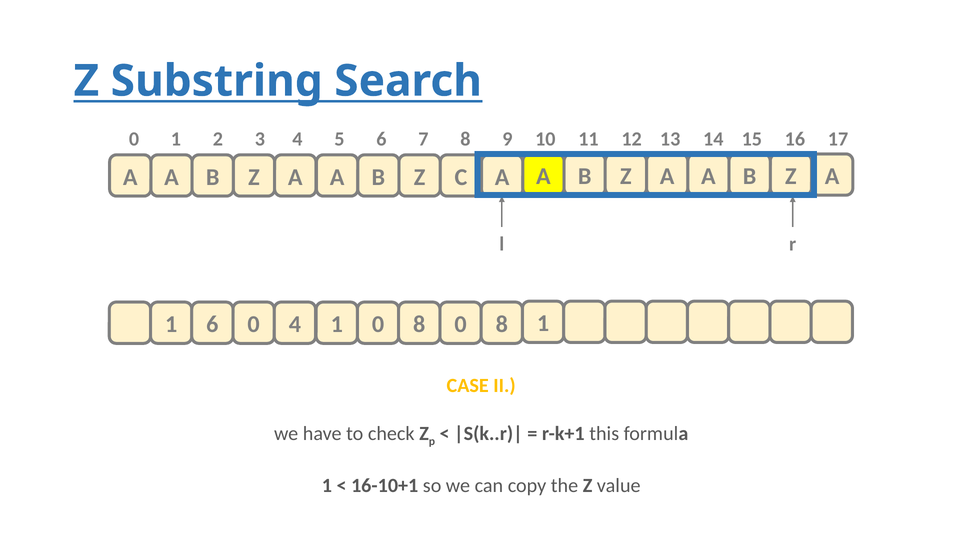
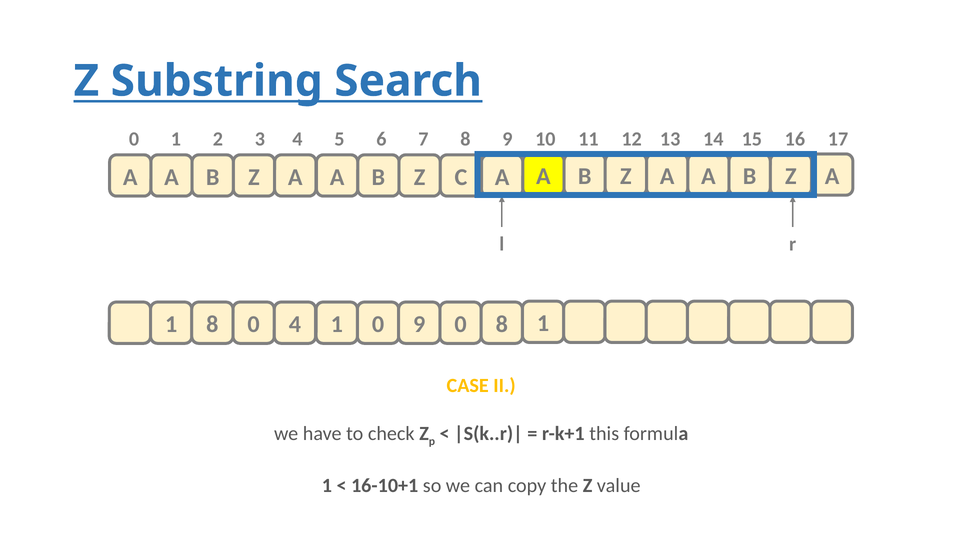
1 6: 6 -> 8 (212, 324)
1 0 8: 8 -> 9 (419, 324)
